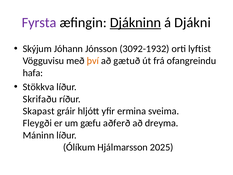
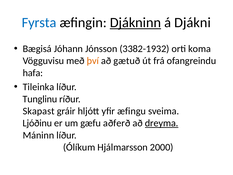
Fyrsta colour: purple -> blue (39, 23)
Skýjum: Skýjum -> Bægisá (37, 49)
3092-1932: 3092-1932 -> 3382-1932 (144, 49)
lyftist: lyftist -> koma (200, 49)
Stökkva: Stökkva -> Tileinka (38, 87)
Skrifaðu: Skrifaðu -> Tunglinu (40, 99)
ermina: ermina -> æfingu (132, 111)
Fleygði: Fleygði -> Ljóðinu (37, 123)
dreyma underline: none -> present (162, 123)
2025: 2025 -> 2000 (162, 147)
